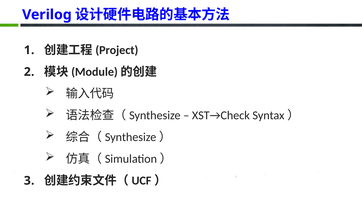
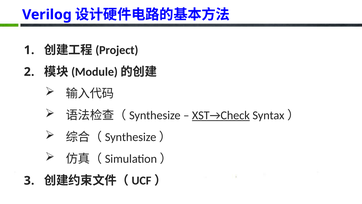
XST→Check underline: none -> present (221, 115)
